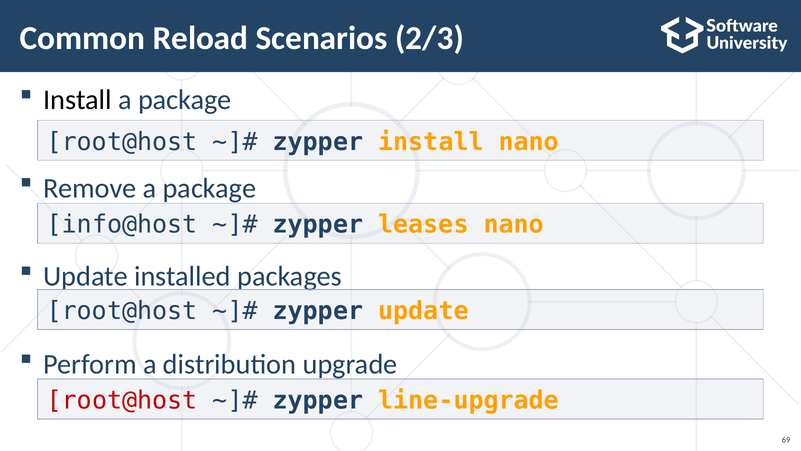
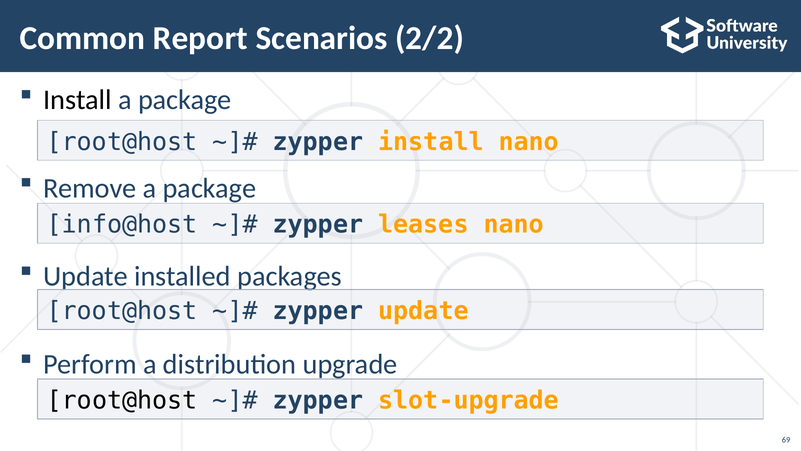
Reload: Reload -> Report (200, 38)
2/3: 2/3 -> 2/2 (430, 38)
root@host colour: red -> black (122, 400)
line-upgrade: line-upgrade -> slot-upgrade (469, 400)
